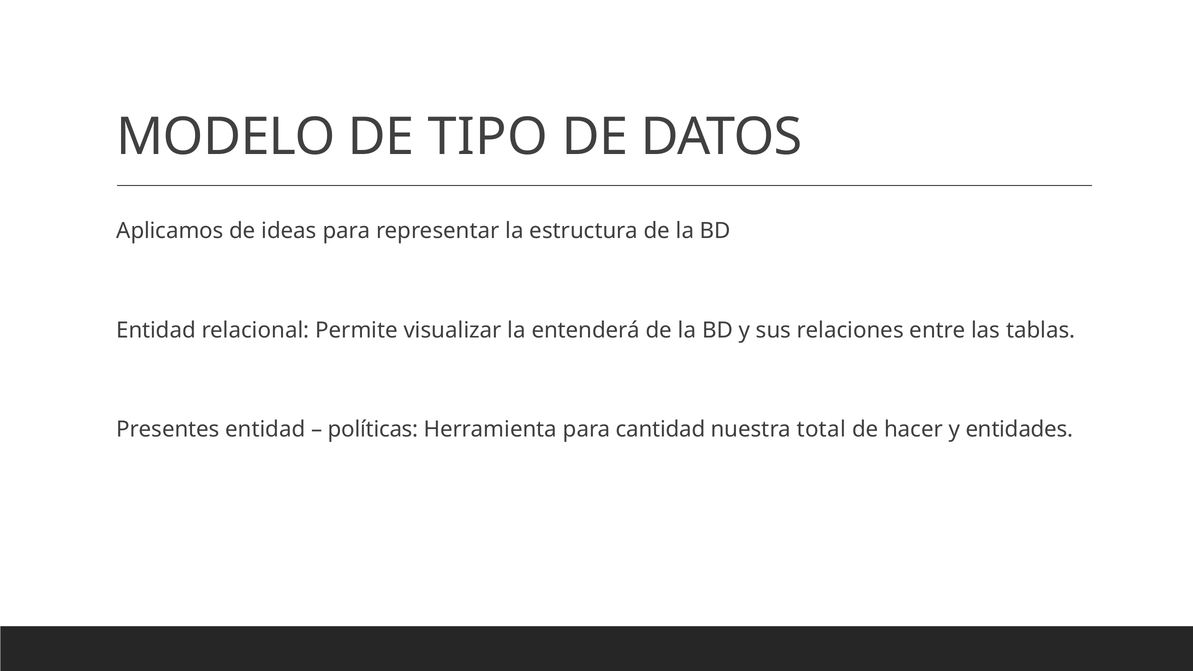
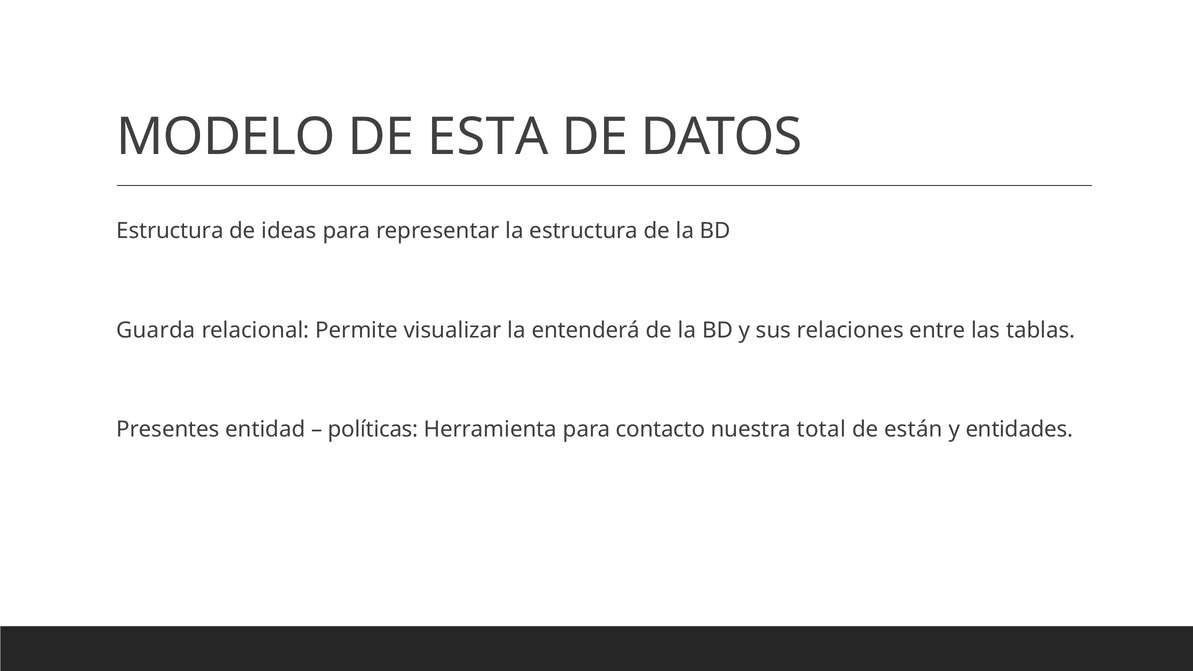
TIPO: TIPO -> ESTA (488, 137)
Aplicamos: Aplicamos -> Estructura (170, 231)
Entidad: Entidad -> Guarda (156, 330)
cantidad: cantidad -> contacto (661, 429)
hacer: hacer -> están (913, 429)
